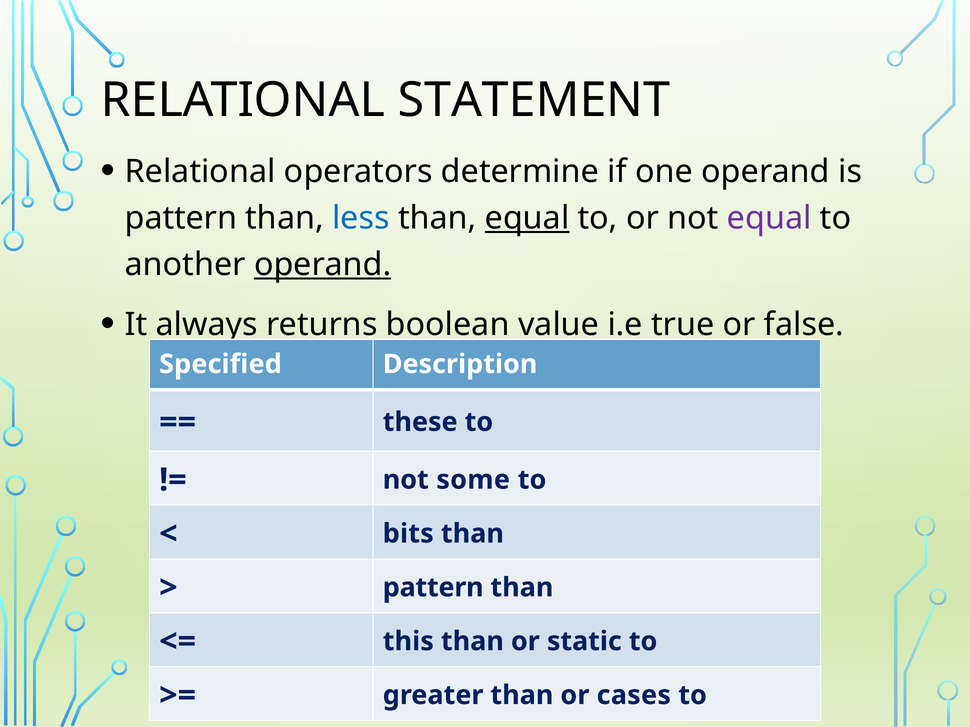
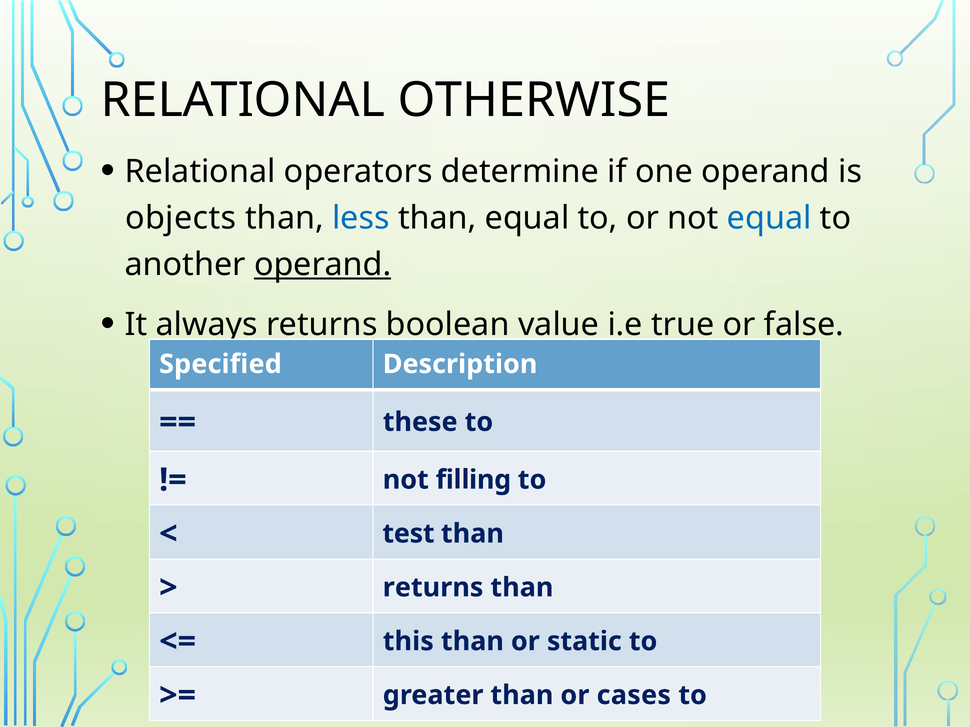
STATEMENT: STATEMENT -> OTHERWISE (534, 100)
pattern: pattern -> objects (181, 218)
equal underline: present -> none (527, 218)
equal colour: purple -> blue (769, 218)
some: some -> filling (473, 480)
bits: bits -> test (408, 534)
pattern: pattern -> returns (433, 588)
